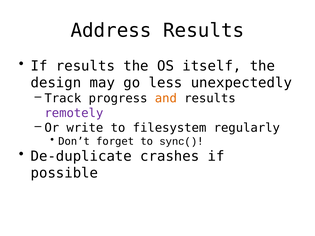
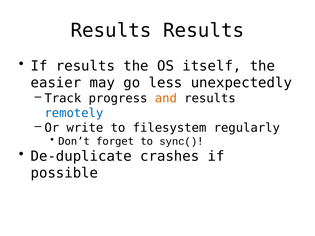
Address: Address -> Results (111, 30)
design: design -> easier (56, 83)
remotely colour: purple -> blue (74, 113)
